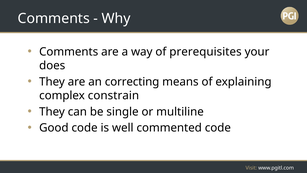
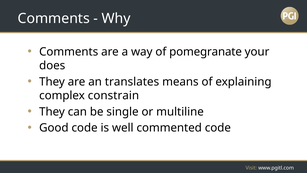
prerequisites: prerequisites -> pomegranate (206, 52)
correcting: correcting -> translates (132, 82)
